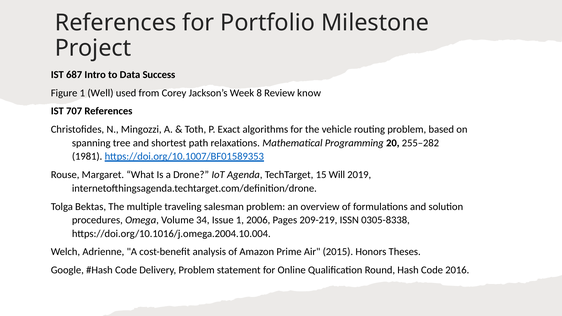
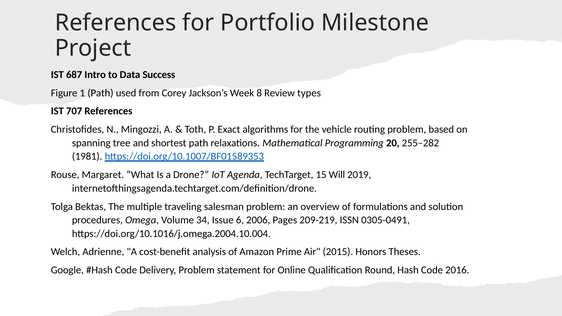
1 Well: Well -> Path (100, 93)
know: know -> types (309, 93)
Issue 1: 1 -> 6 (240, 220)
0305-8338: 0305-8338 -> 0305-0491 (385, 220)
